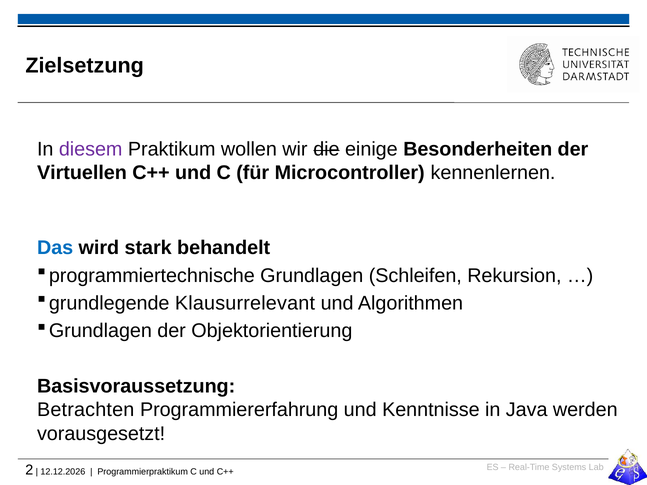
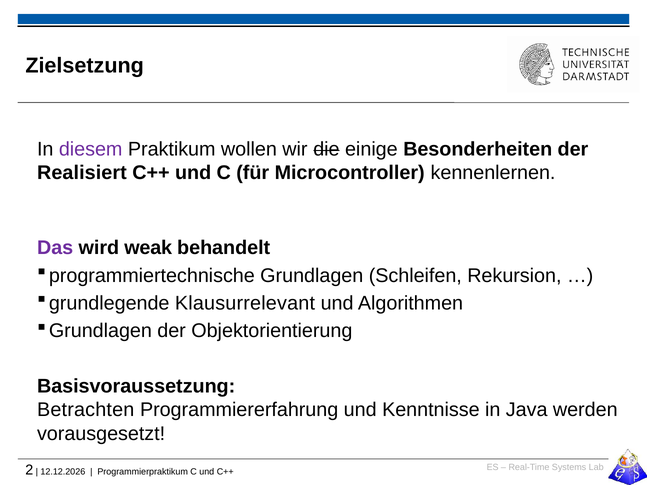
Virtuellen: Virtuellen -> Realisiert (82, 173)
Das colour: blue -> purple (55, 248)
stark: stark -> weak (148, 248)
